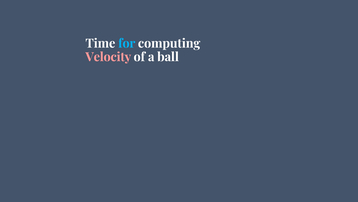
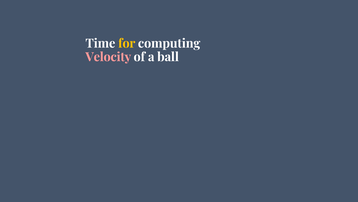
for colour: light blue -> yellow (127, 43)
